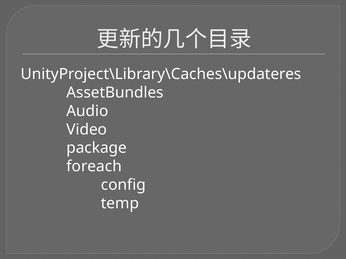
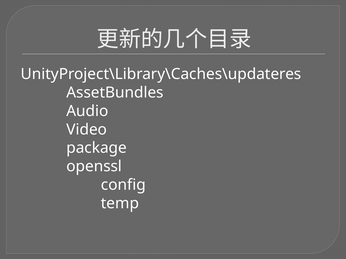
foreach: foreach -> openssl (94, 167)
